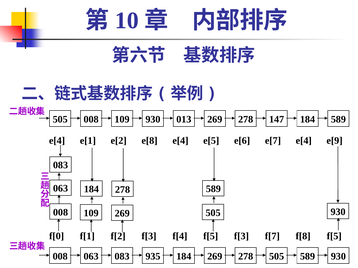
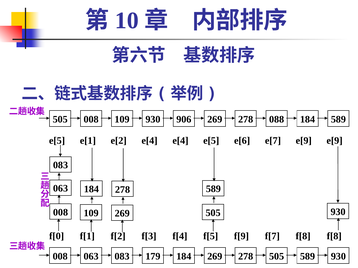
013: 013 -> 906 (184, 119)
147: 147 -> 088 (277, 119)
e[4: e[4 -> e[5 (57, 141)
e[2 e[8: e[8 -> e[4 (150, 141)
e[7 e[4: e[4 -> e[9 (304, 141)
f[5 f[3: f[3 -> f[9 (241, 237)
f[8 f[5: f[5 -> f[8 (334, 237)
935: 935 -> 179 (153, 257)
